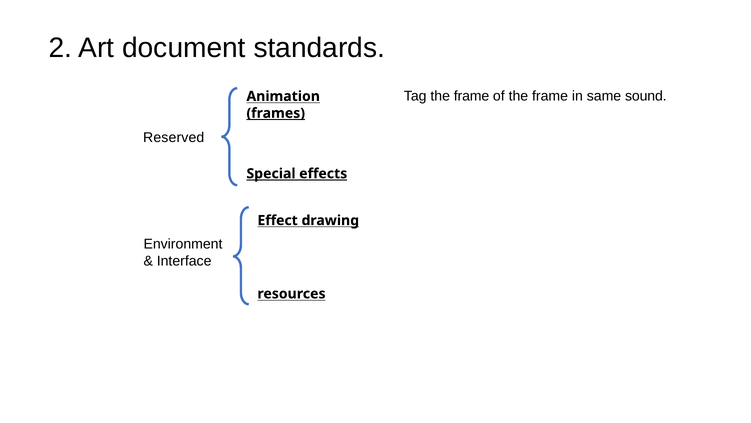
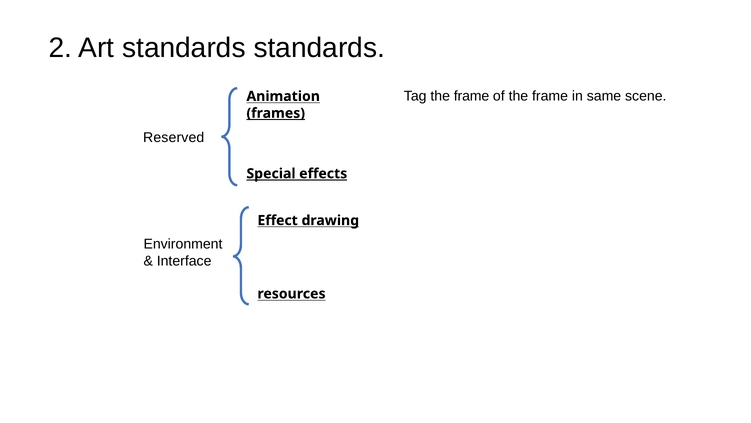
Art document: document -> standards (184, 48)
sound: sound -> scene (646, 96)
